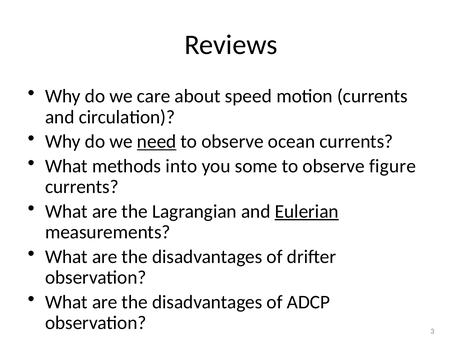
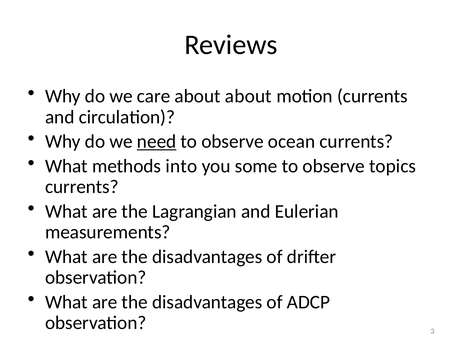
about speed: speed -> about (248, 96)
figure: figure -> topics (393, 166)
Eulerian underline: present -> none (307, 211)
